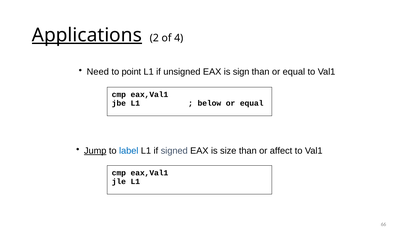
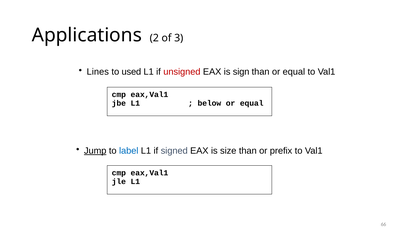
Applications underline: present -> none (87, 35)
4: 4 -> 3 (179, 38)
Need: Need -> Lines (98, 72)
point: point -> used (131, 72)
unsigned colour: black -> red (182, 72)
affect: affect -> prefix (281, 151)
